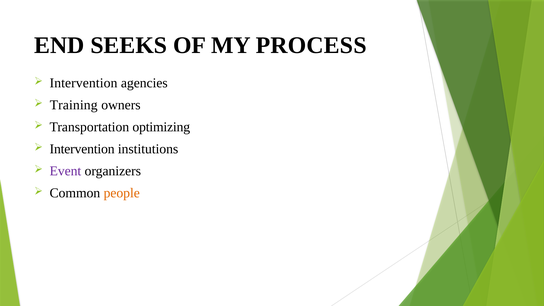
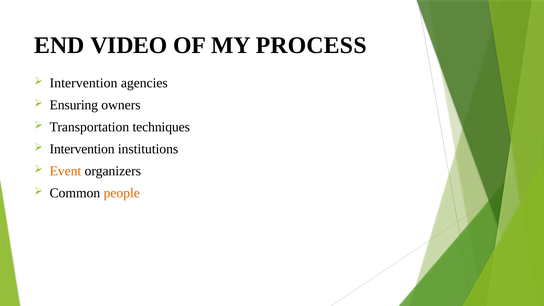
SEEKS: SEEKS -> VIDEO (129, 45)
Training: Training -> Ensuring (74, 105)
optimizing: optimizing -> techniques (161, 127)
Event colour: purple -> orange (65, 171)
